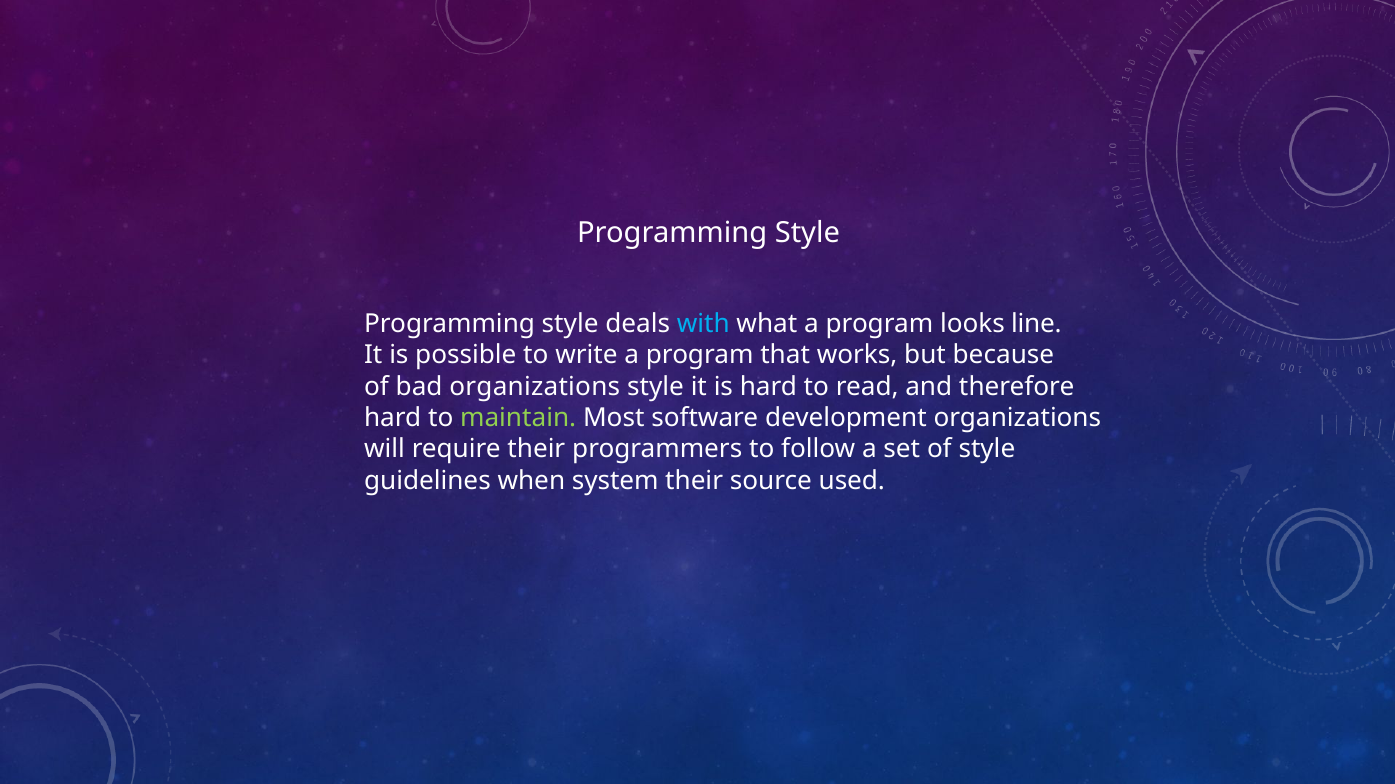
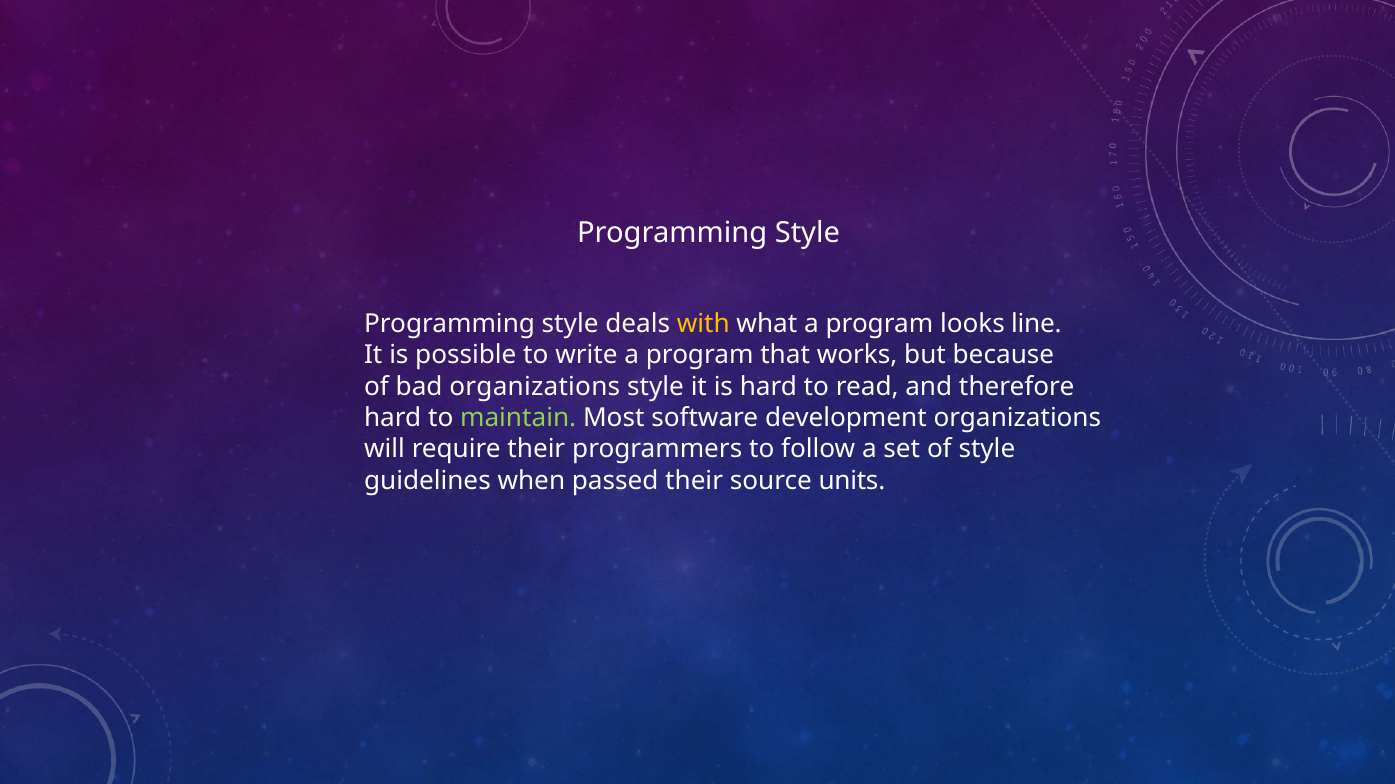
with colour: light blue -> yellow (703, 324)
system: system -> passed (615, 481)
used: used -> units (852, 481)
